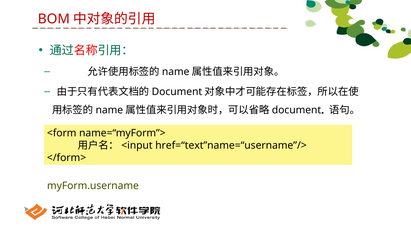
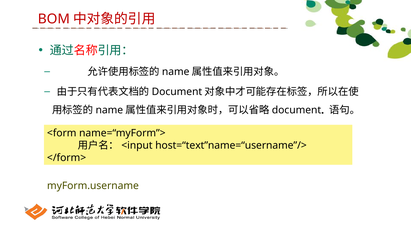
href=“text”name=“username”/>: href=“text”name=“username”/> -> host=“text”name=“username”/> (231, 146)
